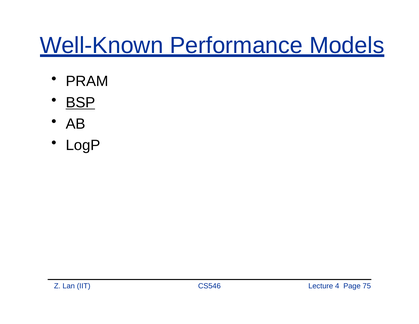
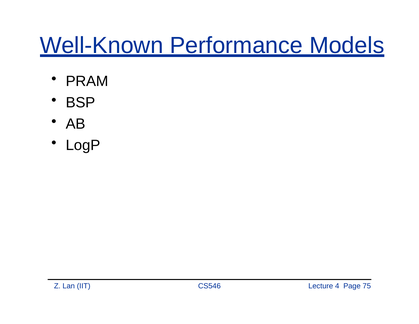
BSP underline: present -> none (80, 103)
